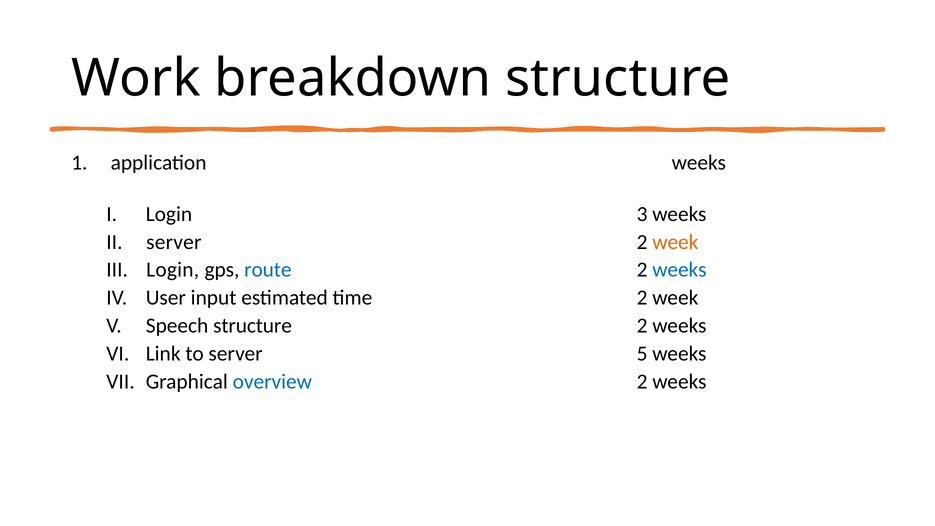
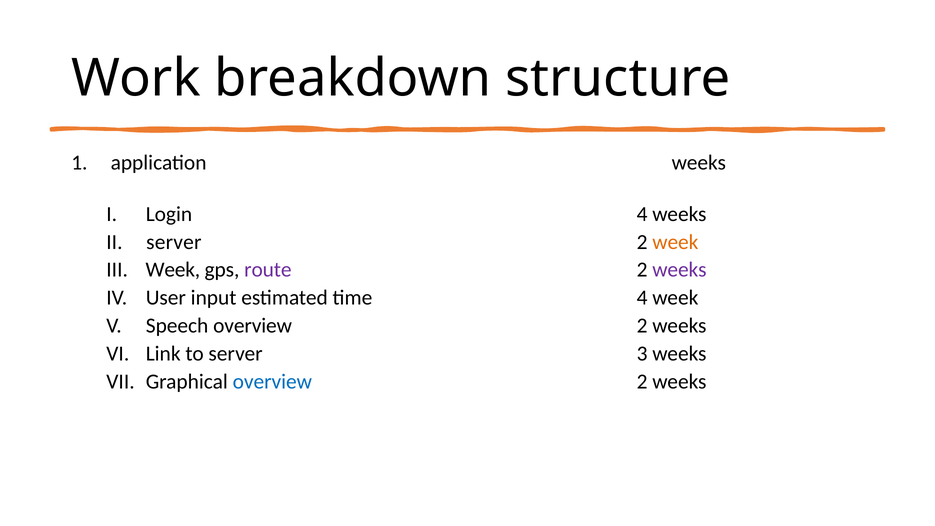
Login 3: 3 -> 4 (642, 214)
Login: Login -> Week (173, 270)
route colour: blue -> purple (268, 270)
weeks colour: blue -> purple (679, 270)
time 2: 2 -> 4 (642, 298)
Speech structure: structure -> overview (253, 326)
5: 5 -> 3 (642, 354)
